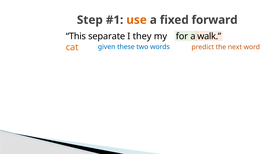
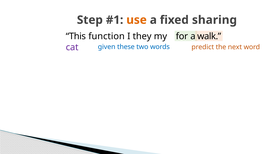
forward: forward -> sharing (214, 20)
separate: separate -> function (107, 36)
cat colour: orange -> purple (72, 47)
